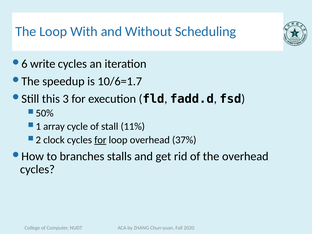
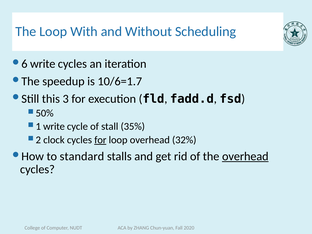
array: array -> write (54, 126)
11%: 11% -> 35% (133, 126)
37%: 37% -> 32% (184, 140)
branches: branches -> standard (82, 156)
overhead underline: none -> present (245, 156)
